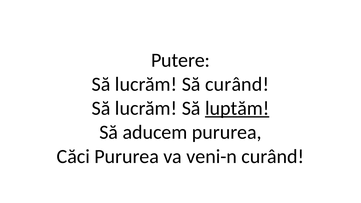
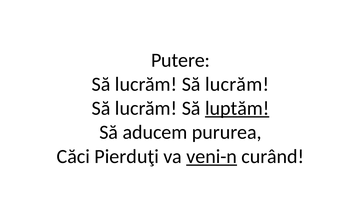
curând: curând -> lucrăm (237, 84)
Căci Pururea: Pururea -> Pierduţi (127, 156)
veni-n underline: none -> present (212, 156)
